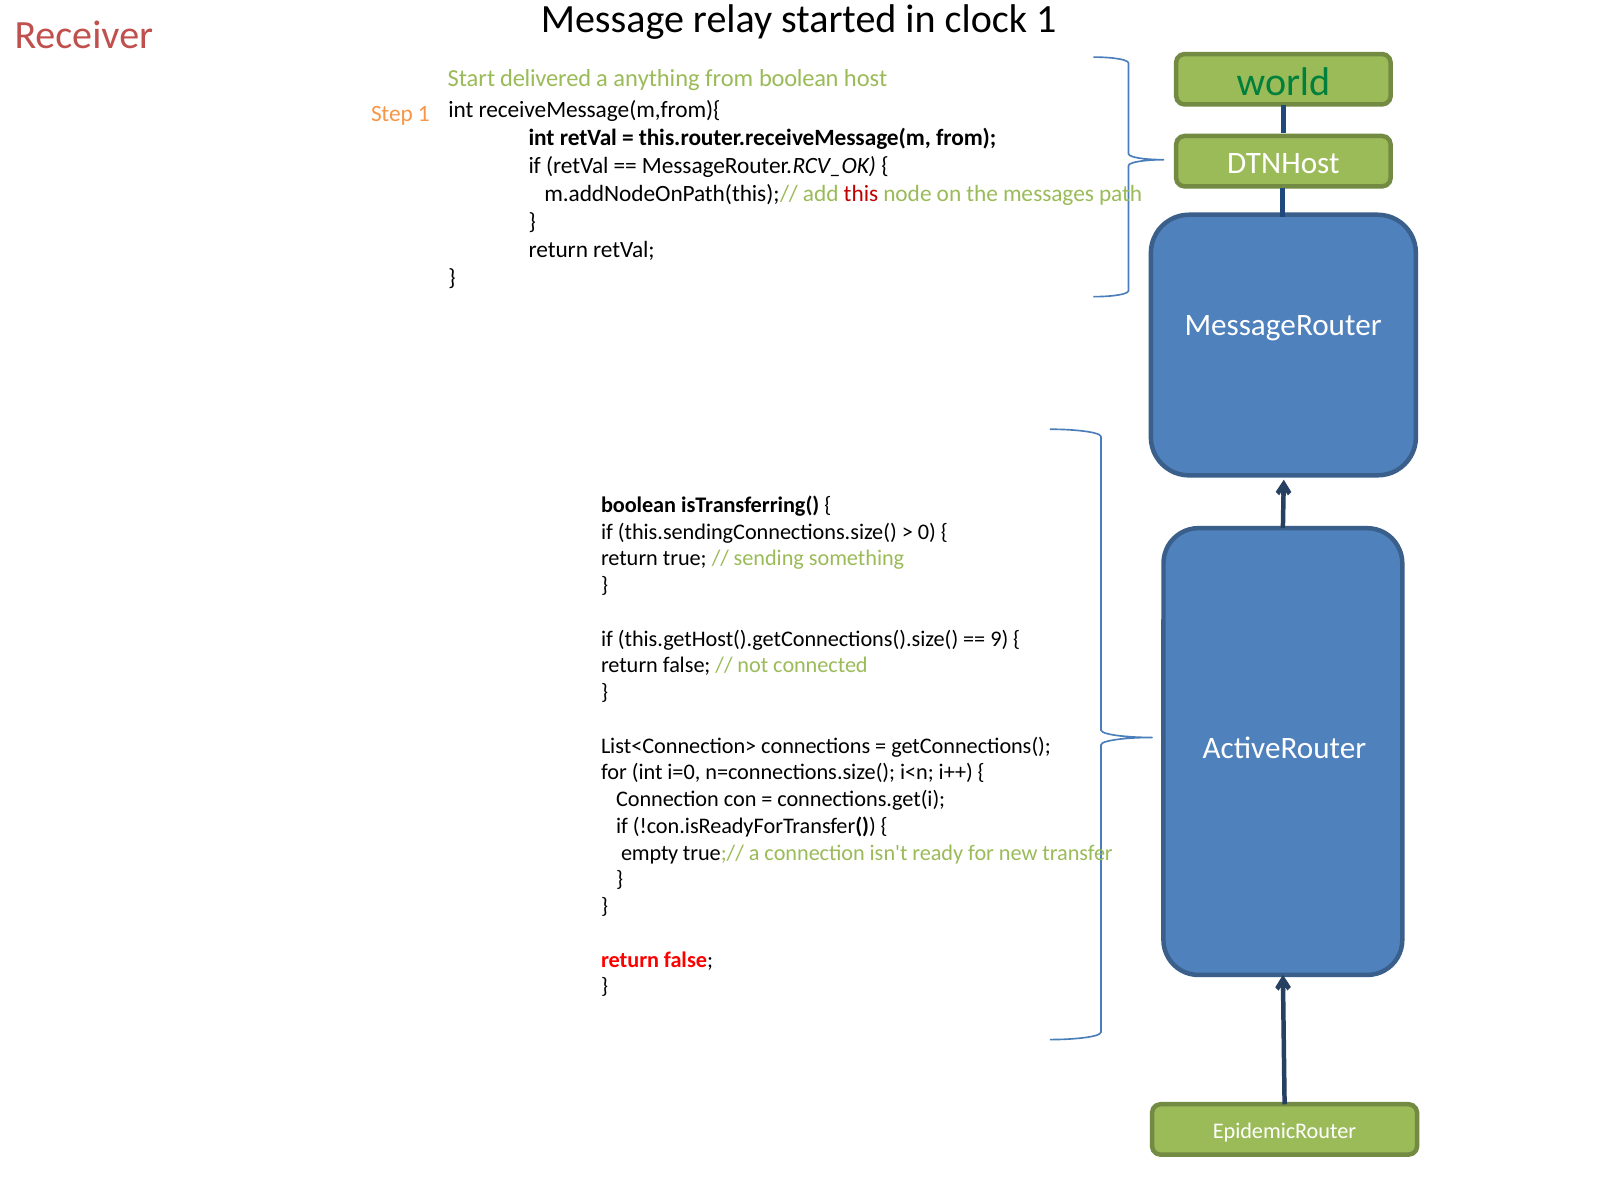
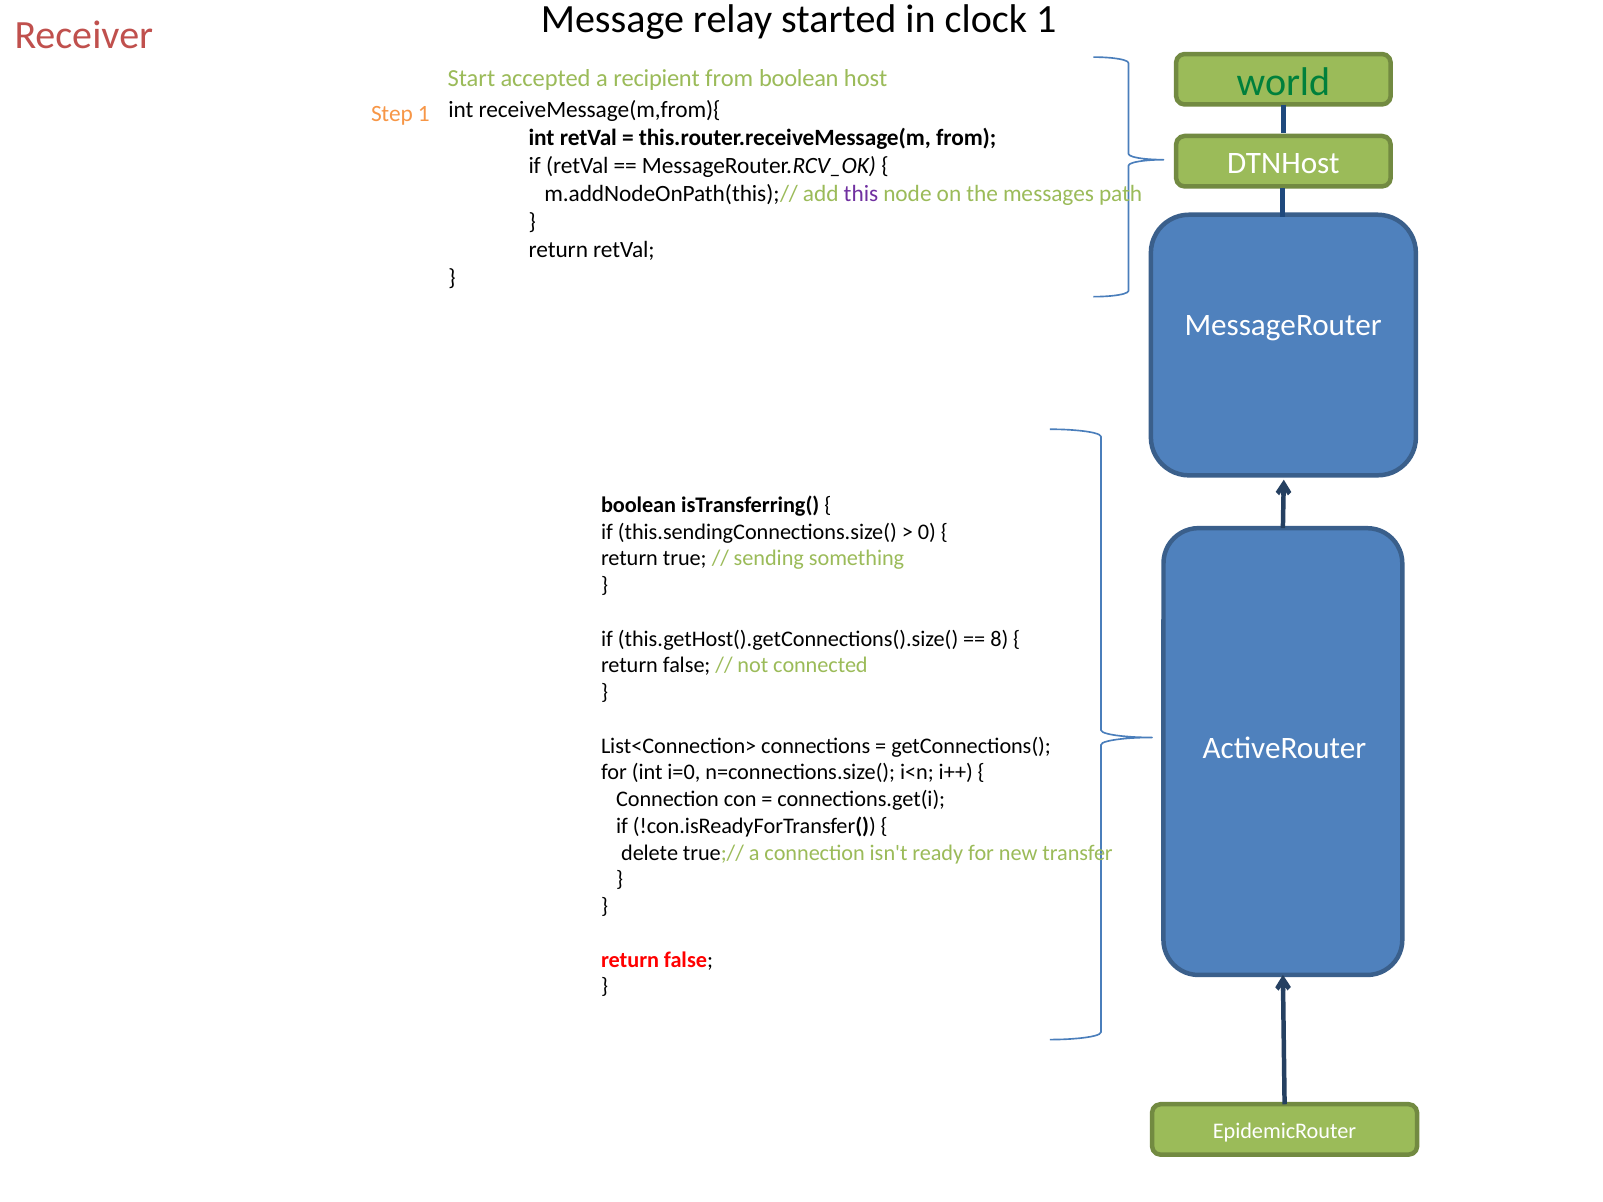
delivered: delivered -> accepted (546, 78)
anything: anything -> recipient (657, 78)
this colour: red -> purple (861, 194)
9: 9 -> 8 (999, 639)
empty: empty -> delete (650, 853)
